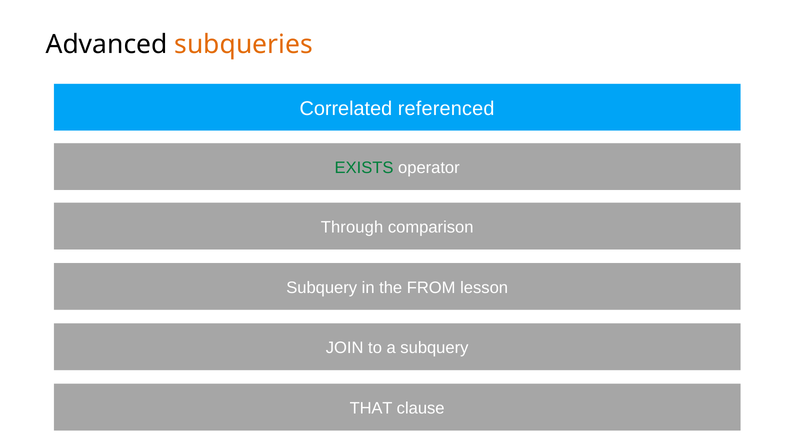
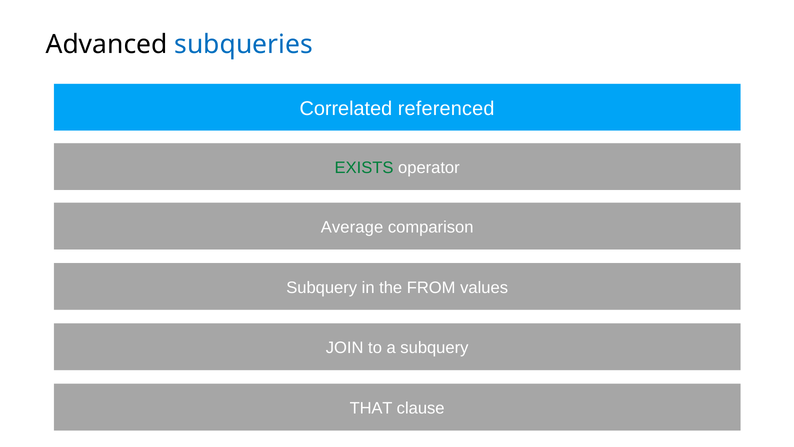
subqueries colour: orange -> blue (244, 44)
Through: Through -> Average (352, 227)
lesson: lesson -> values (484, 287)
